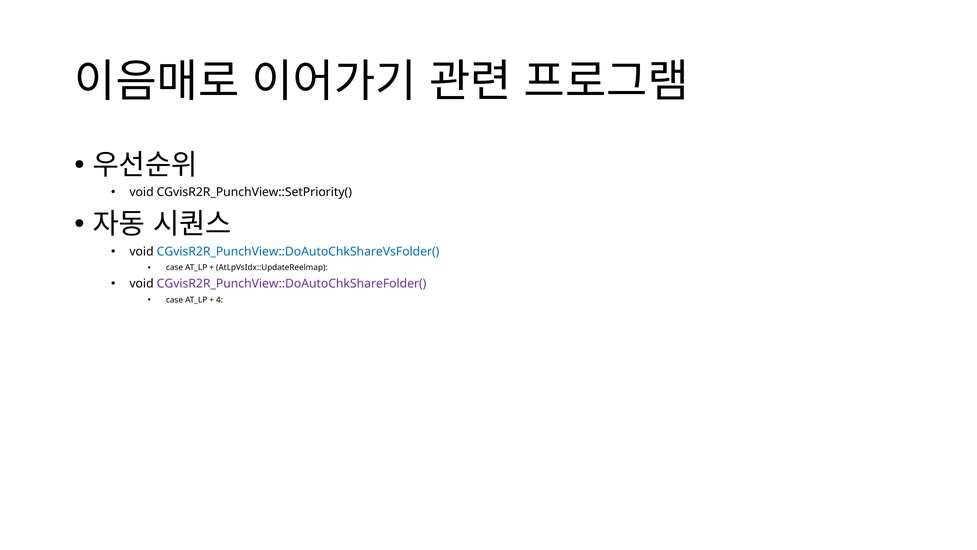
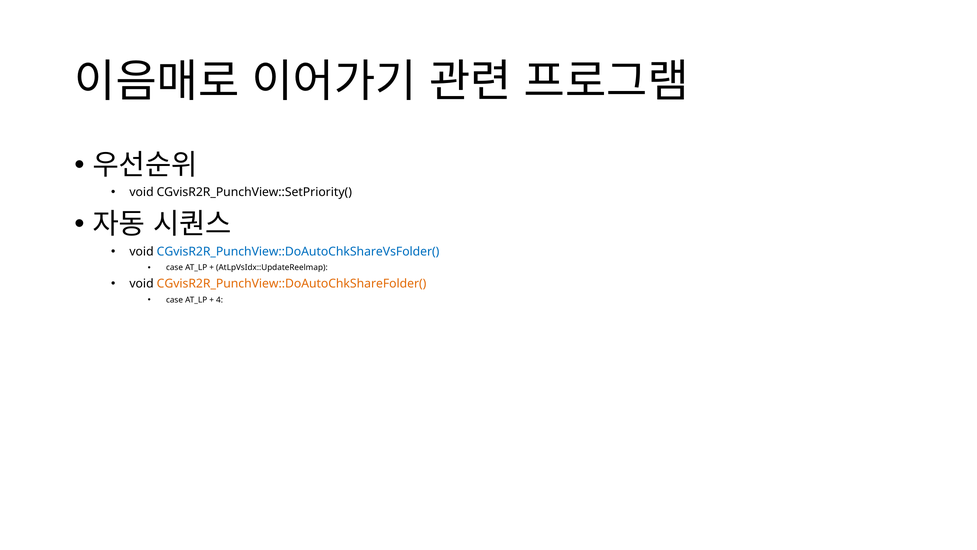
CGvisR2R_PunchView::DoAutoChkShareFolder( colour: purple -> orange (292, 284)
